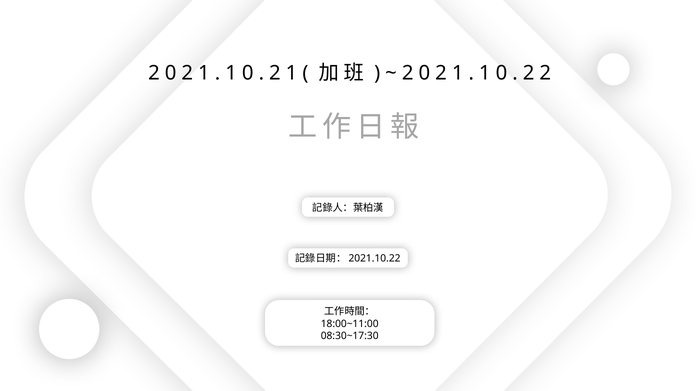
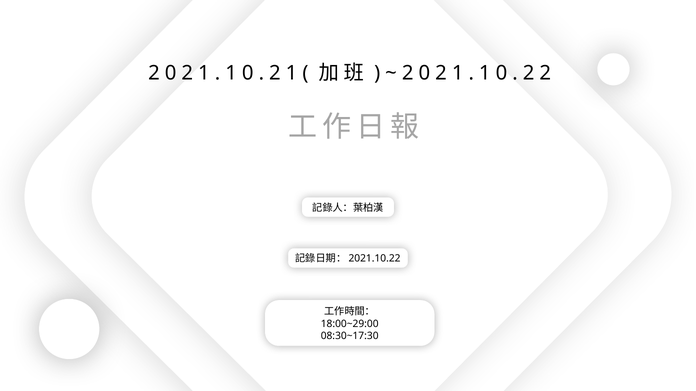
18:00~11:00: 18:00~11:00 -> 18:00~29:00 (350, 324)
